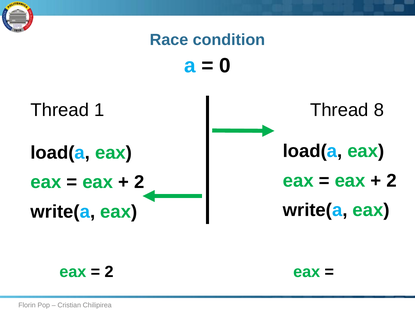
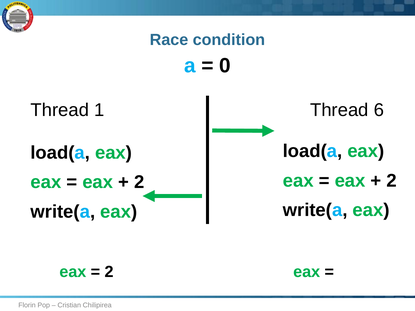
8: 8 -> 6 (379, 110)
